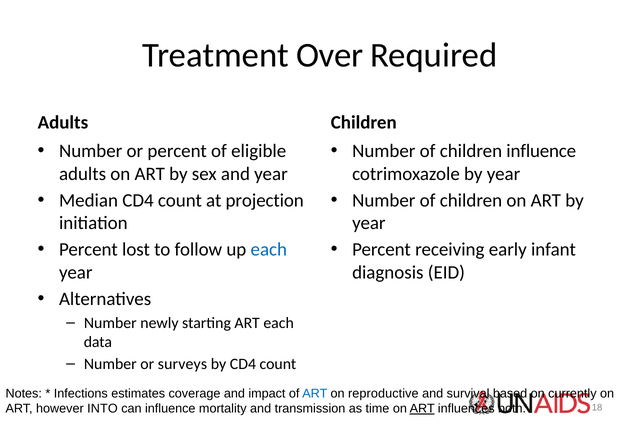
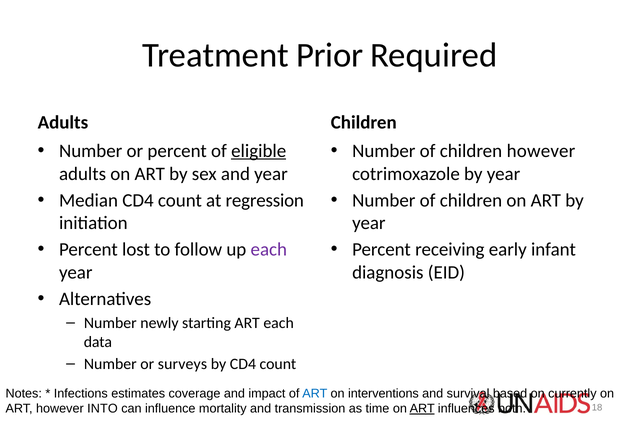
Over: Over -> Prior (330, 55)
eligible underline: none -> present (259, 151)
children influence: influence -> however (541, 151)
projection: projection -> regression (265, 200)
each colour: blue -> purple (269, 249)
reproductive: reproductive -> interventions (383, 393)
